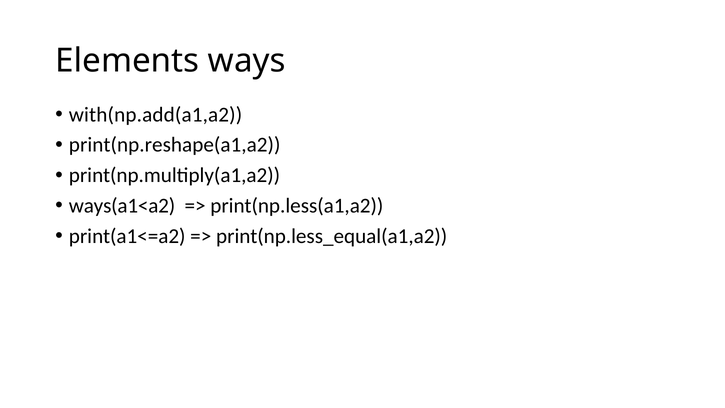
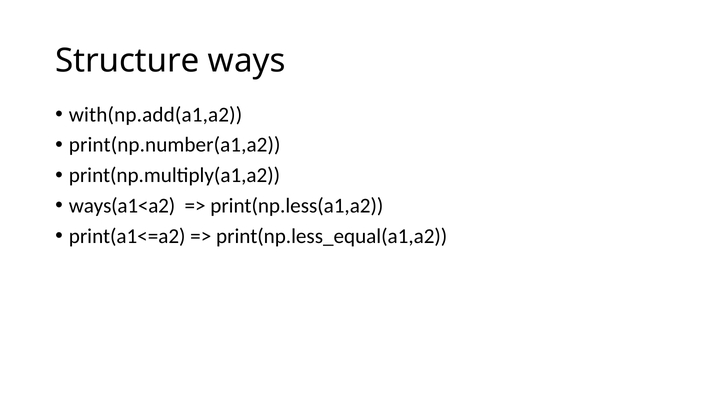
Elements: Elements -> Structure (127, 61)
print(np.reshape(a1,a2: print(np.reshape(a1,a2 -> print(np.number(a1,a2 (175, 145)
